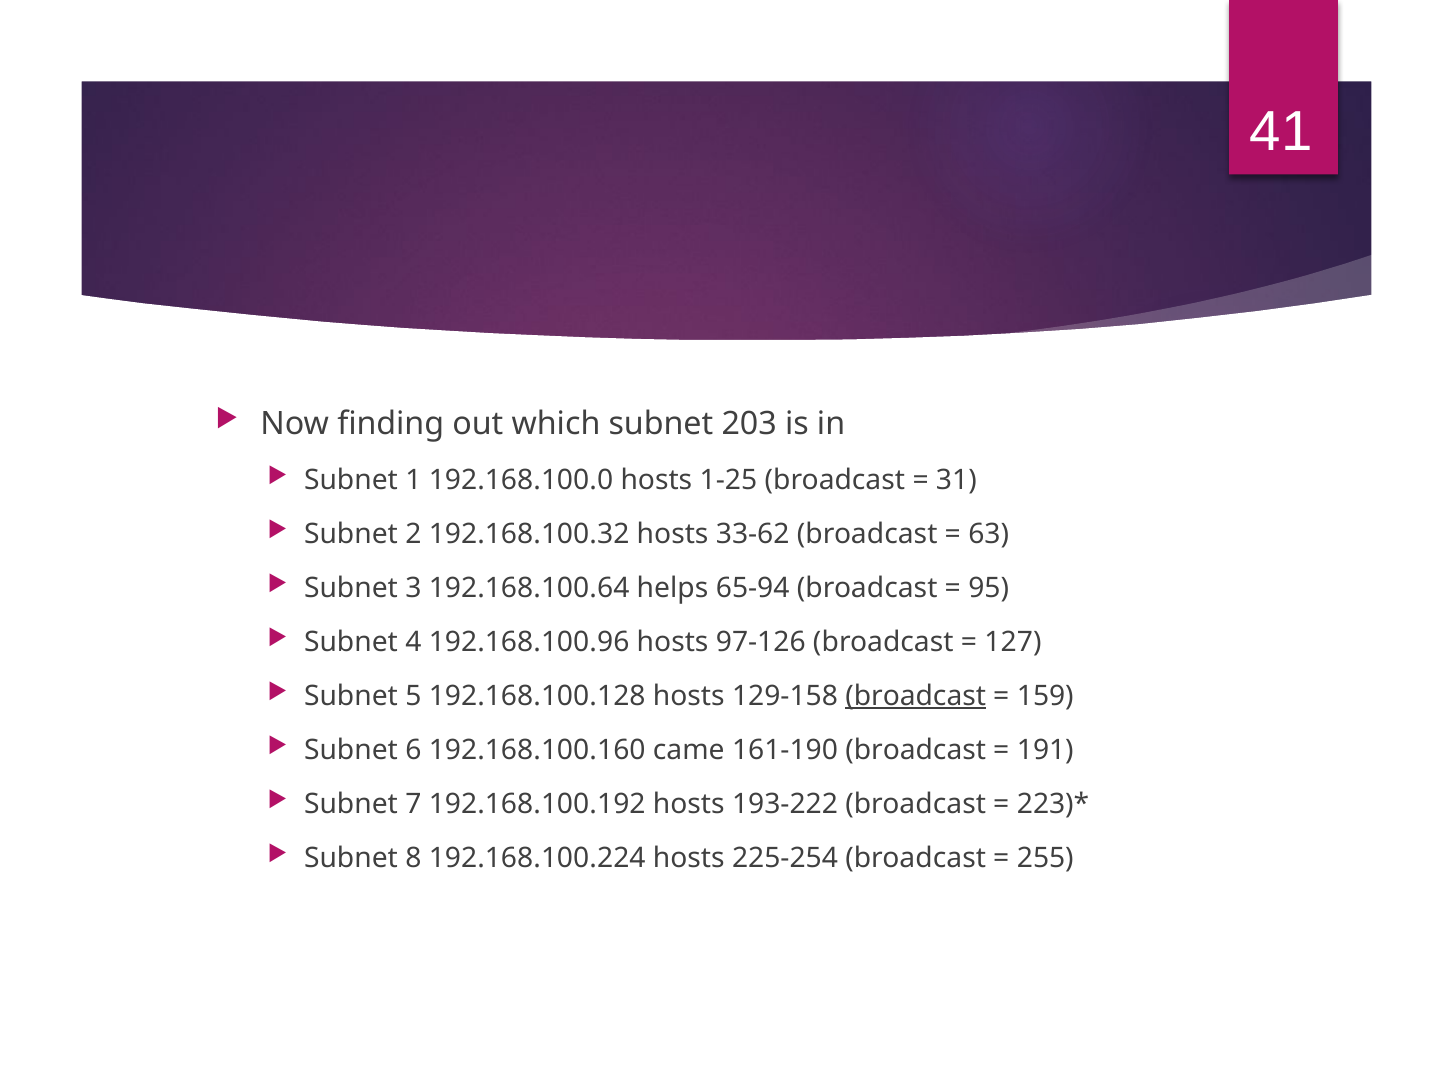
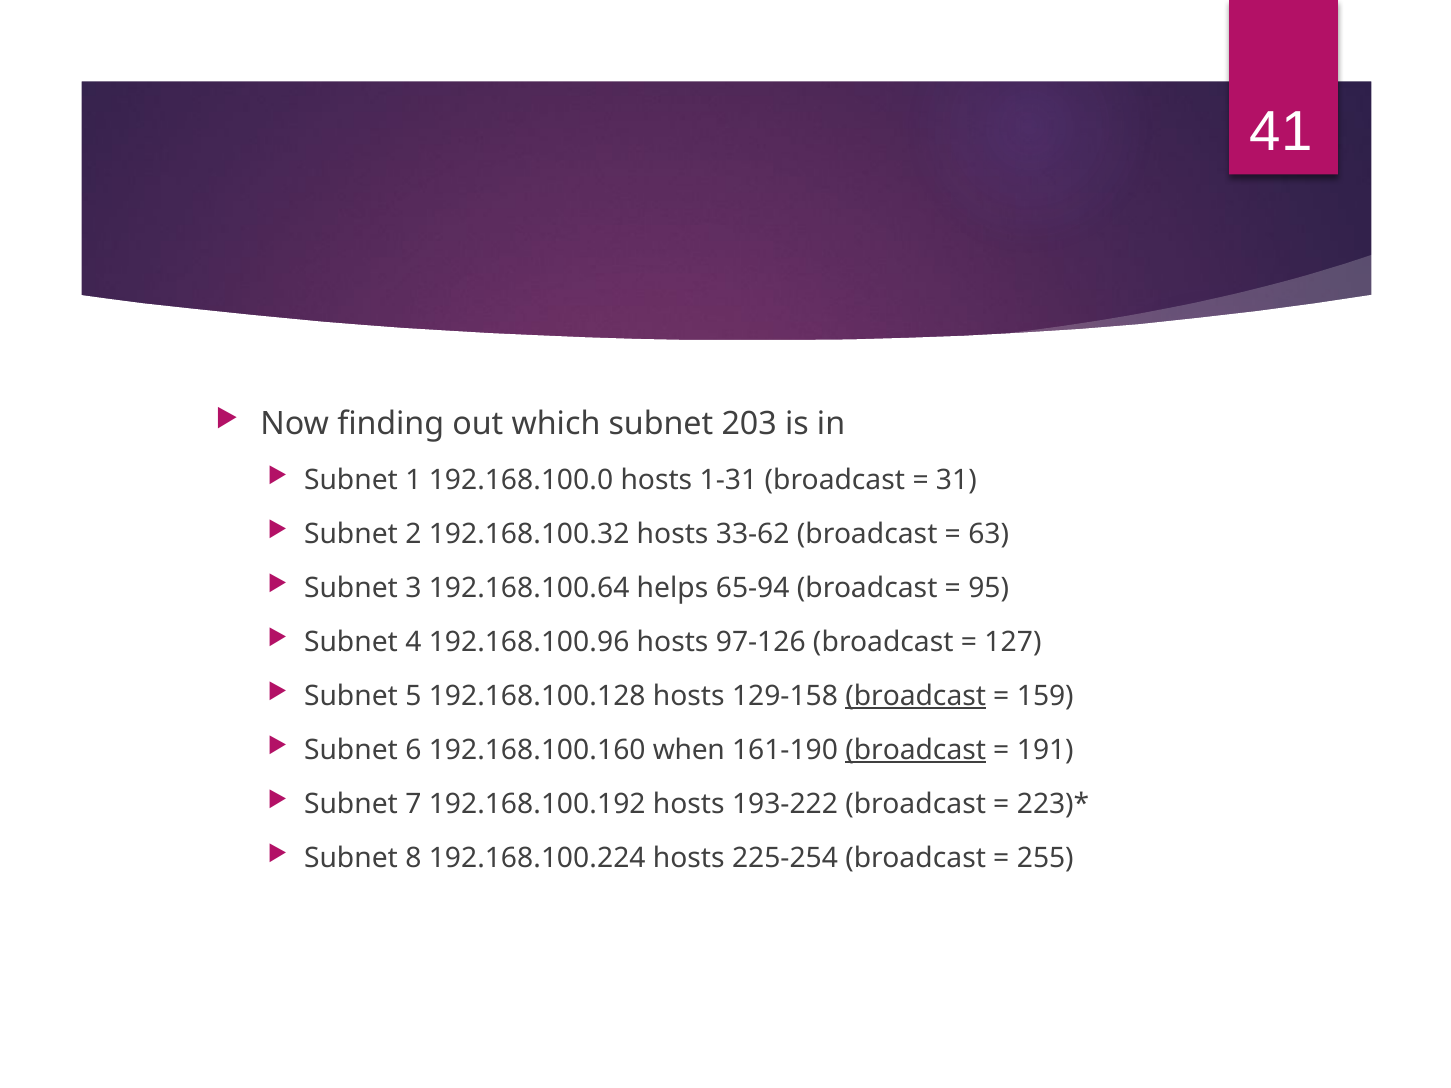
1-25: 1-25 -> 1-31 (728, 480)
came: came -> when (689, 750)
broadcast underline: none -> present (916, 750)
